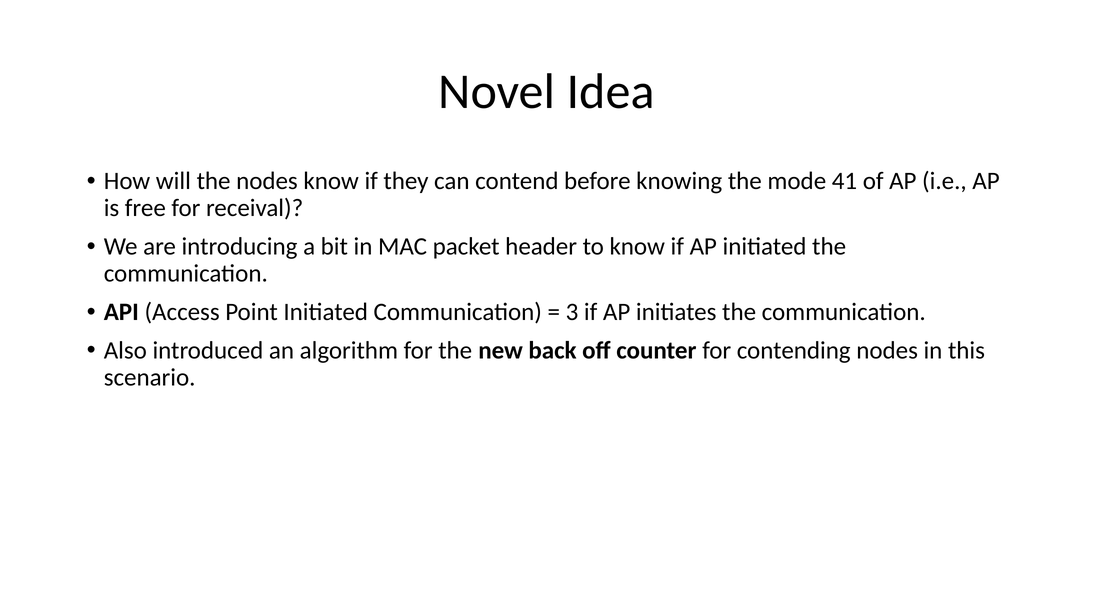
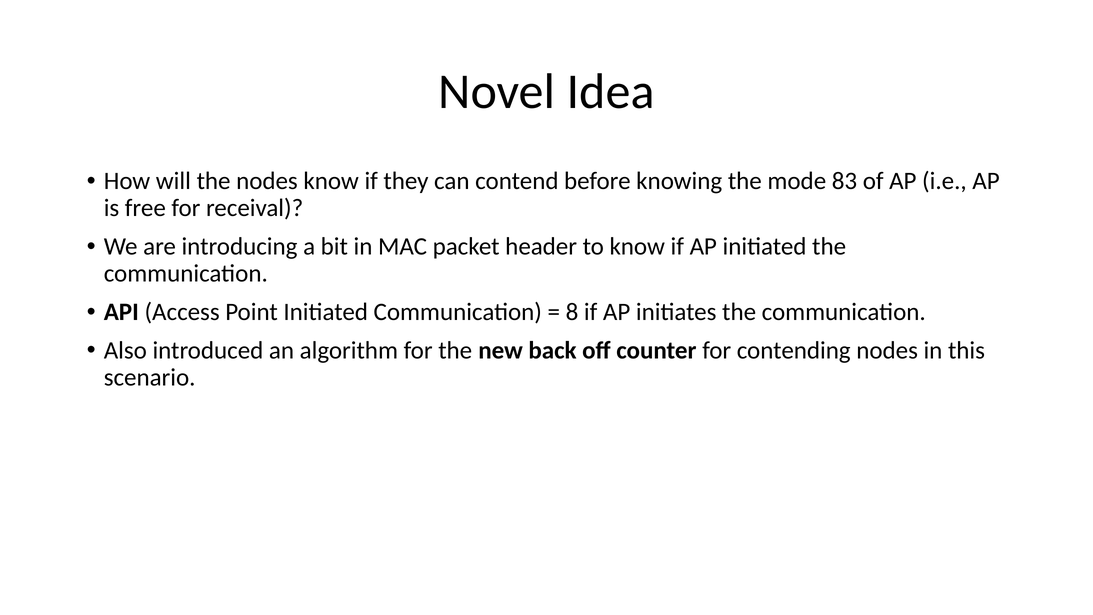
41: 41 -> 83 (844, 181)
3: 3 -> 8 (572, 312)
